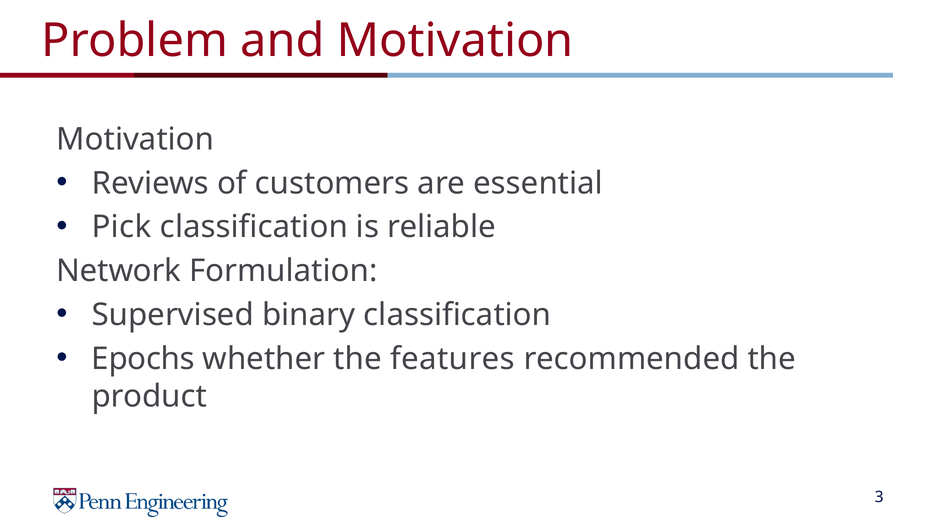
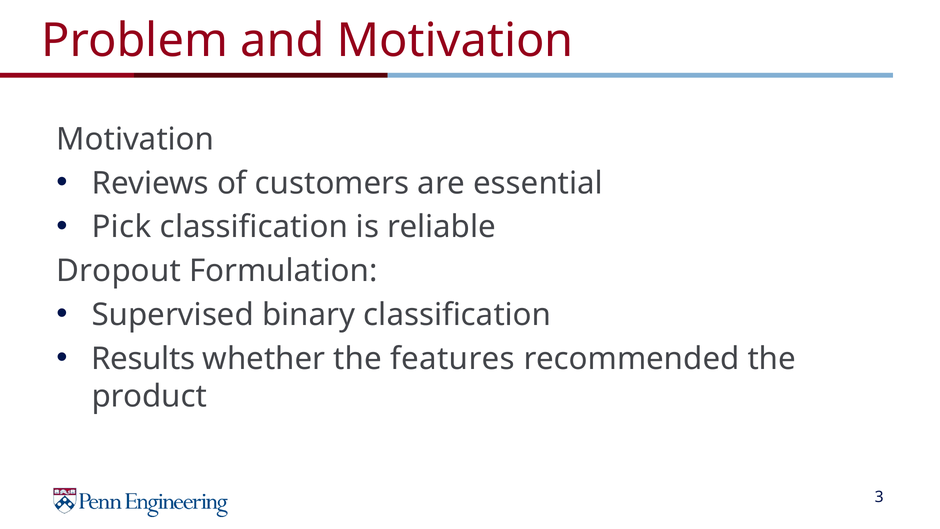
Network: Network -> Dropout (119, 271)
Epochs: Epochs -> Results (143, 359)
